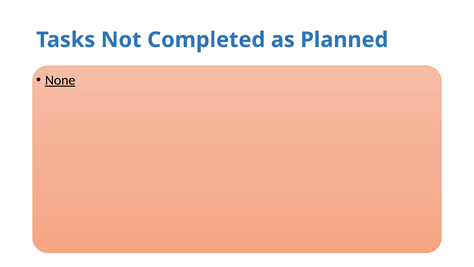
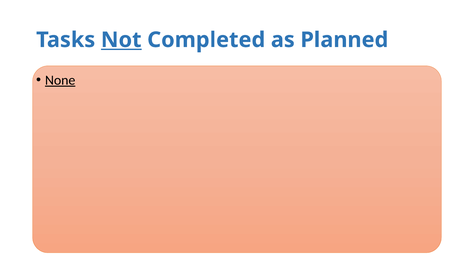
Not underline: none -> present (121, 40)
